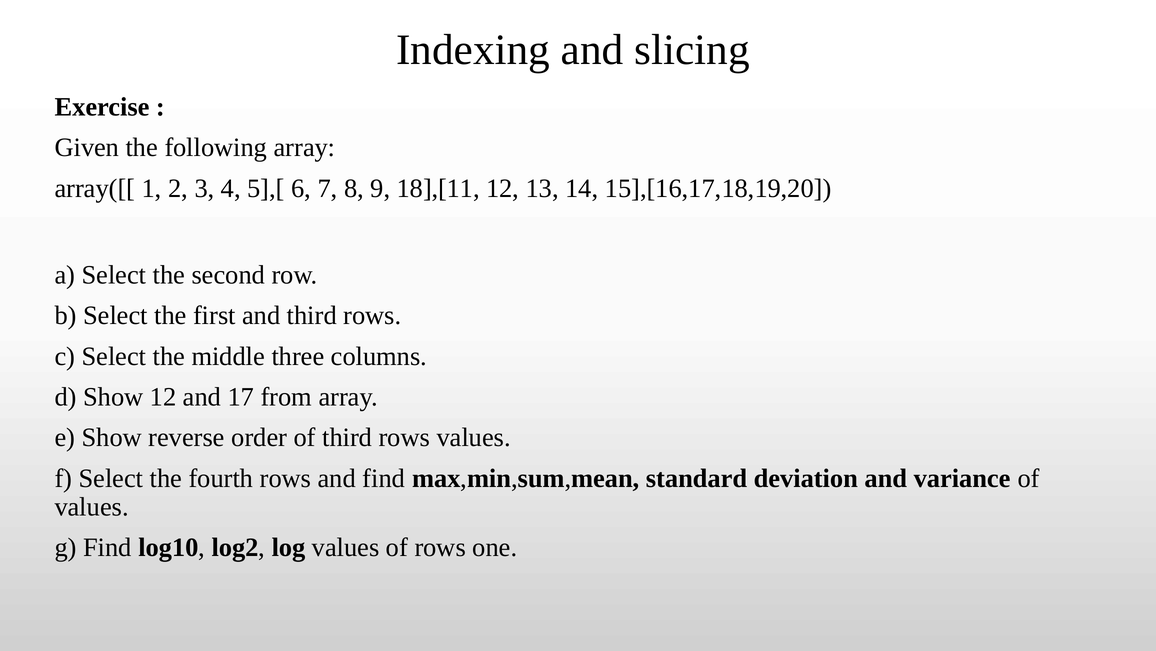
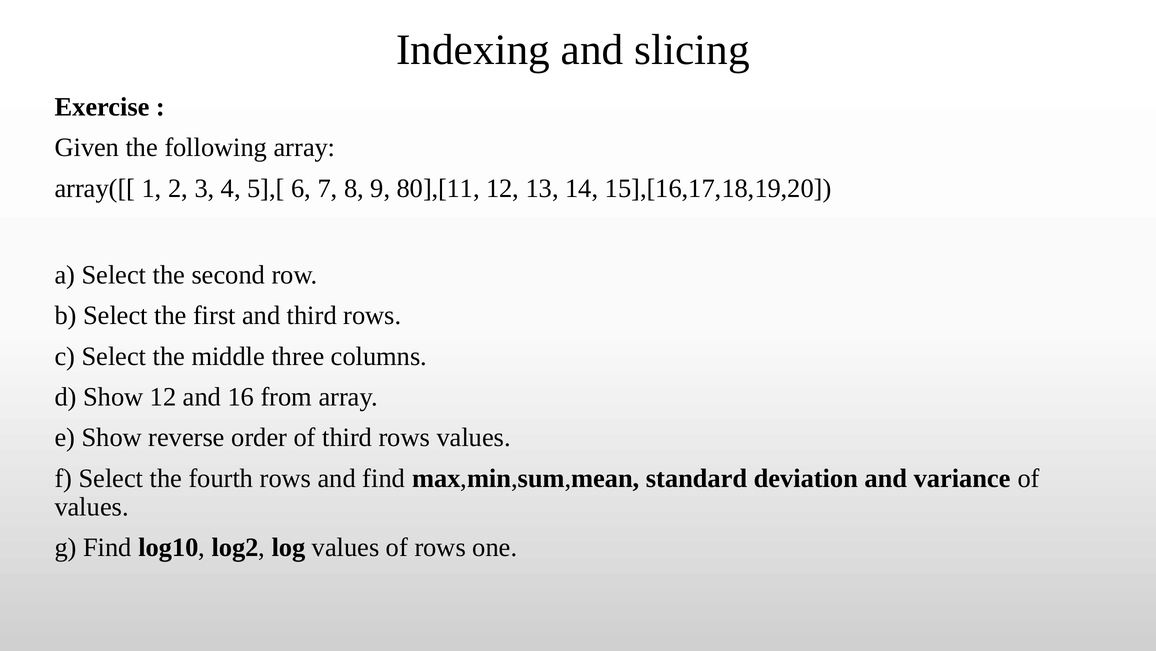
18],[11: 18],[11 -> 80],[11 (438, 188)
17: 17 -> 16 (241, 397)
